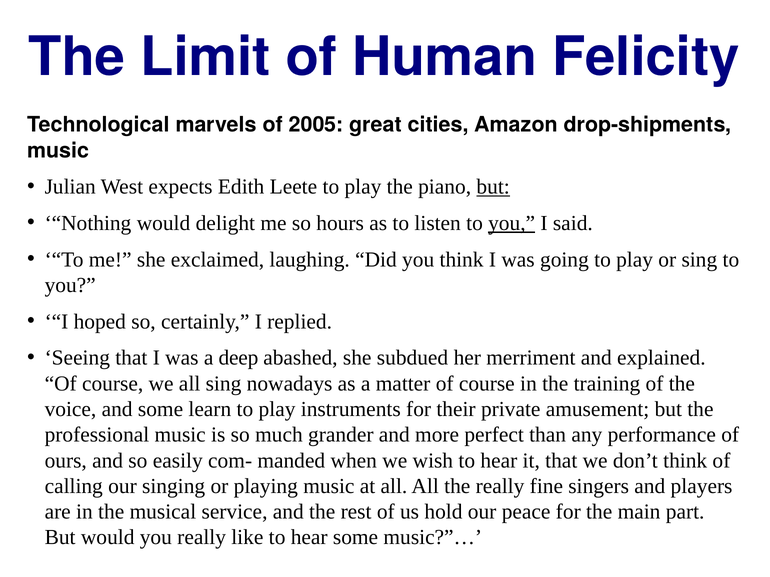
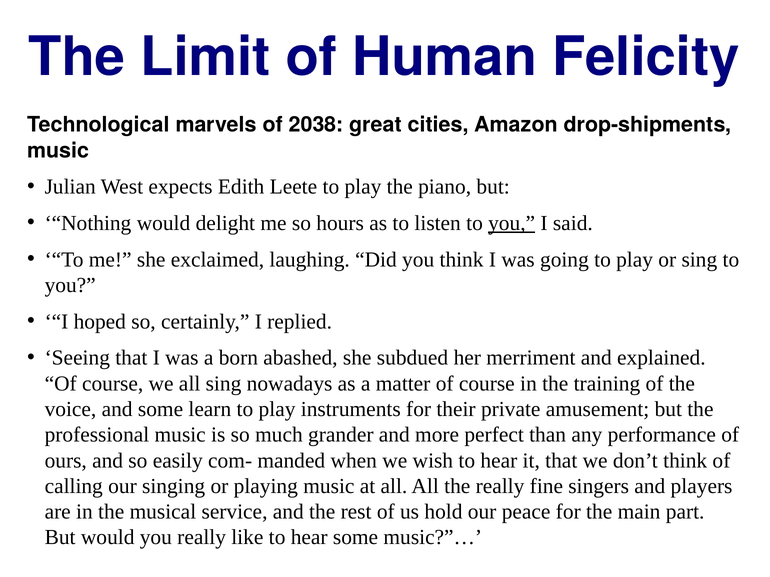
2005: 2005 -> 2038 (316, 125)
but underline: present -> none (493, 187)
deep: deep -> born (238, 358)
